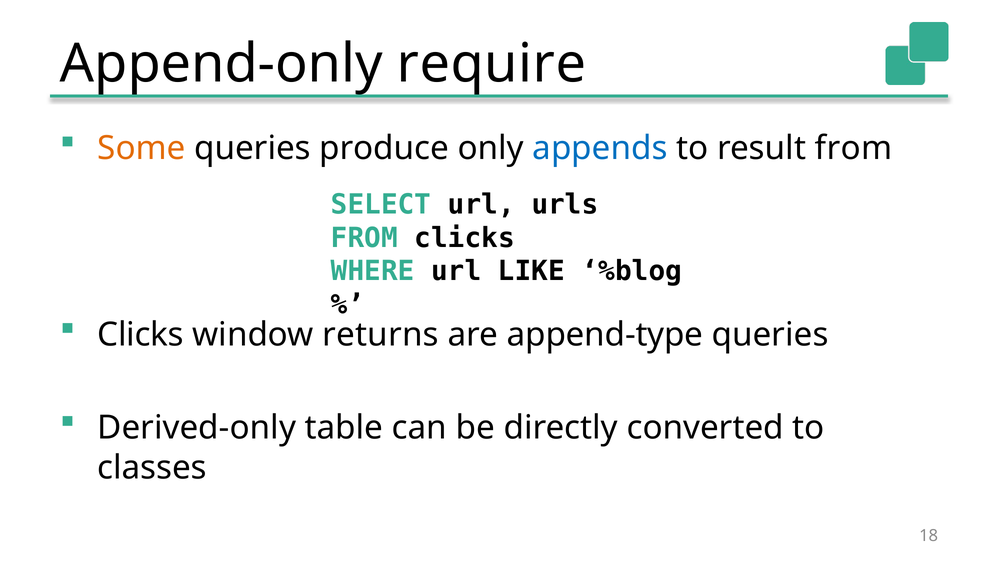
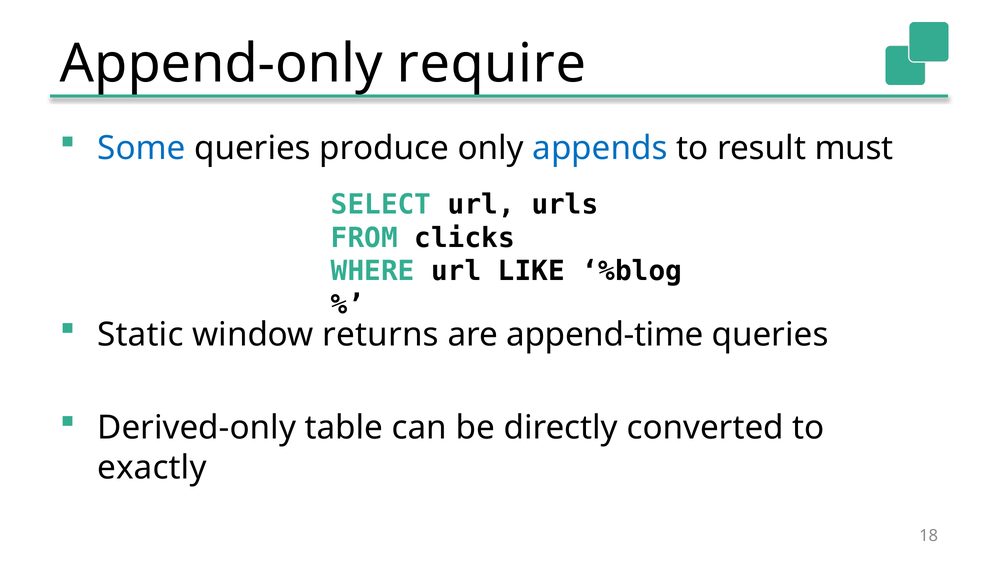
Some colour: orange -> blue (141, 148)
result from: from -> must (854, 148)
Clicks: Clicks -> Static (140, 334)
append-type: append-type -> append-time (605, 334)
classes: classes -> exactly (152, 467)
